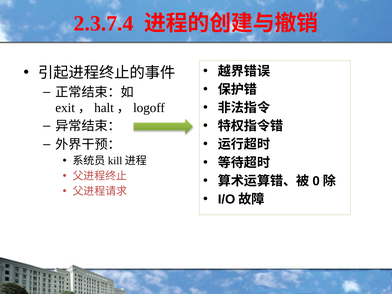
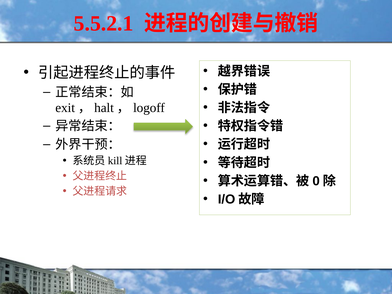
2.3.7.4: 2.3.7.4 -> 5.5.2.1 (104, 23)
